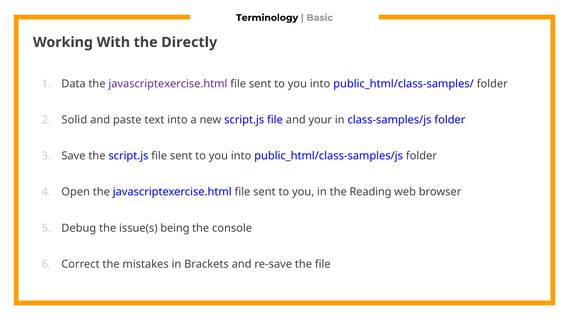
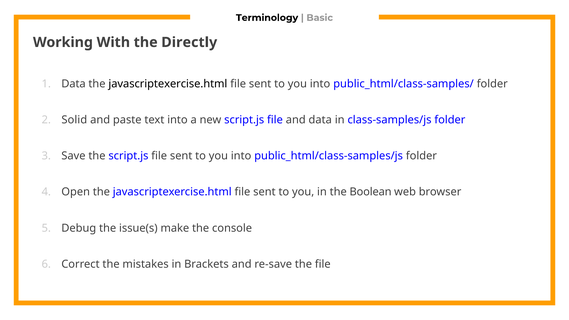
javascriptexercise.html colour: purple -> black (168, 84)
and your: your -> data (320, 120)
Reading: Reading -> Boolean (371, 192)
being: being -> make (175, 228)
